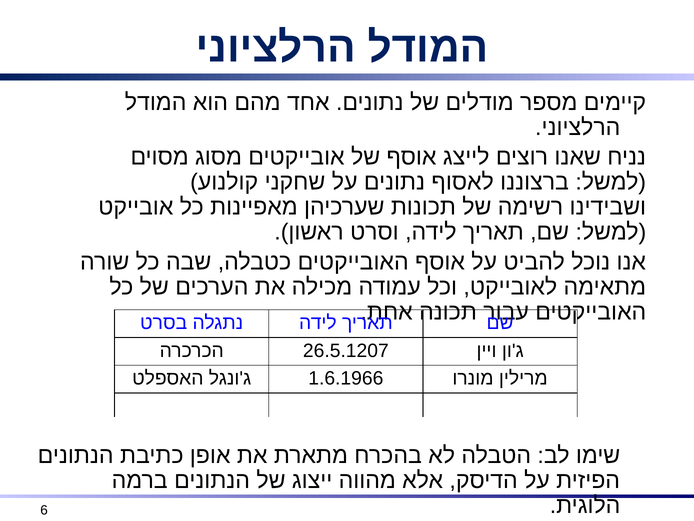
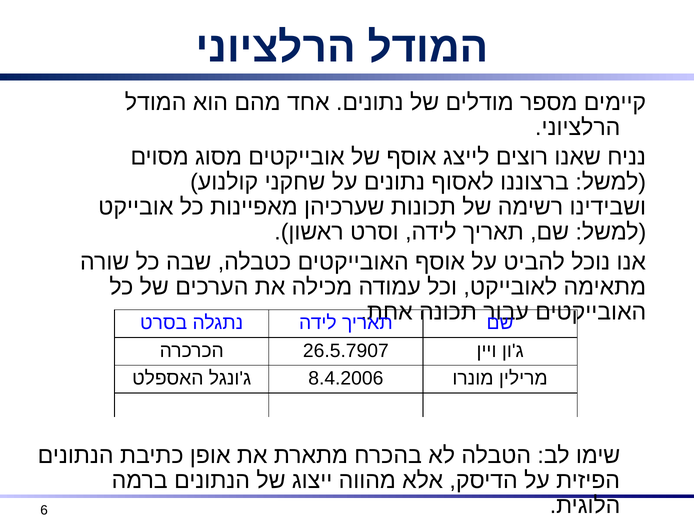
26.5.1207: 26.5.1207 -> 26.5.7907 (346, 350)
1.6.1966: 1.6.1966 -> 8.4.2006 (346, 378)
